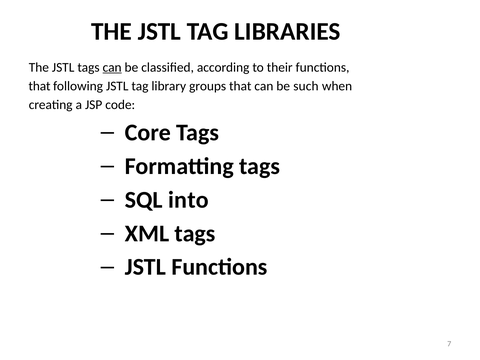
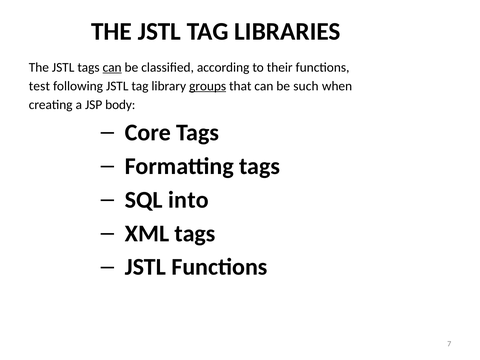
that: that -> test (39, 86)
groups underline: none -> present (208, 86)
code: code -> body (120, 105)
